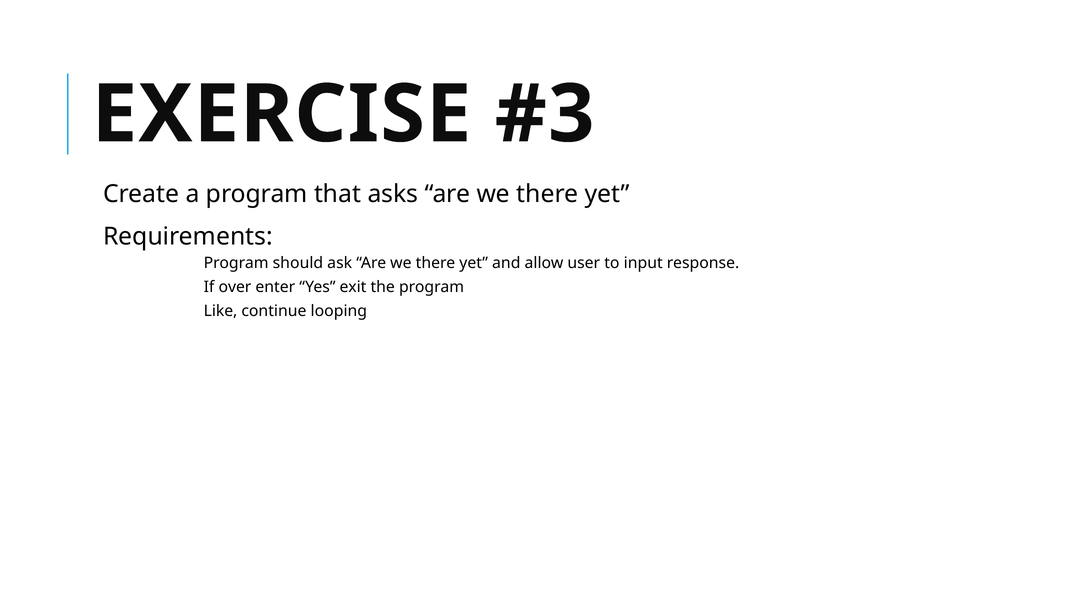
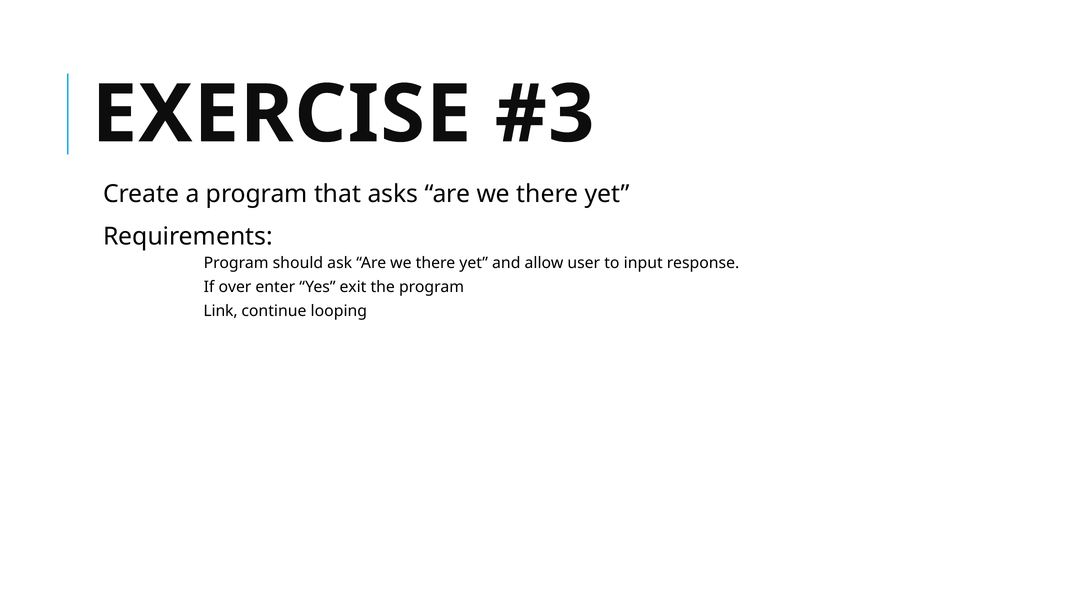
Like: Like -> Link (221, 311)
